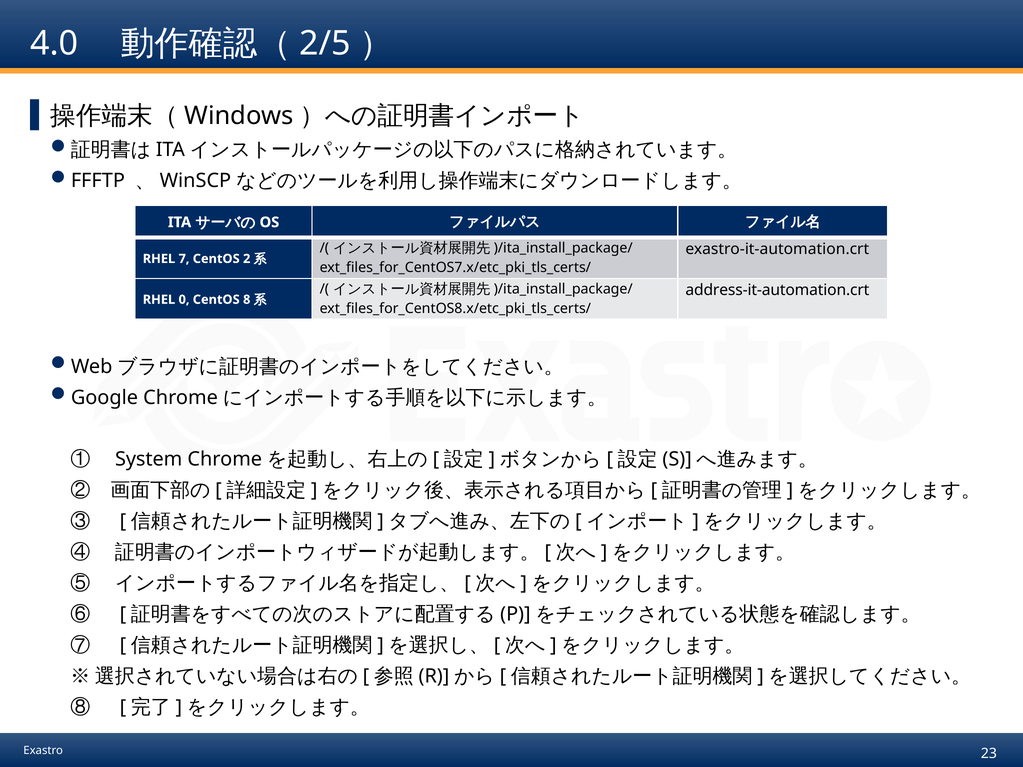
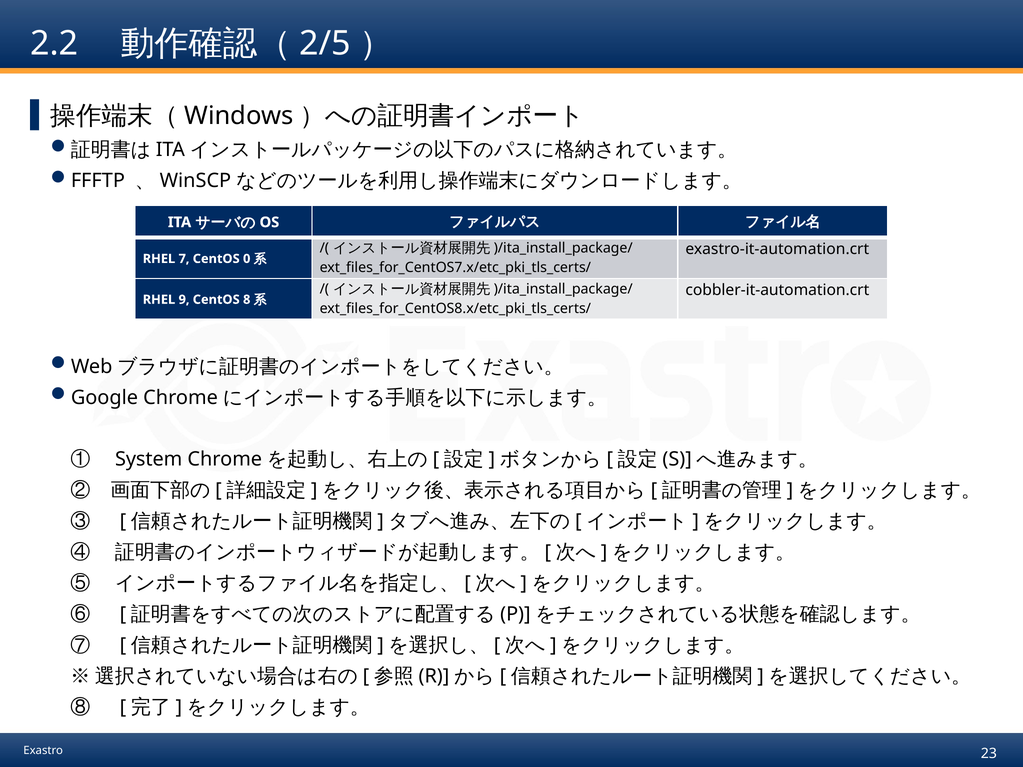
4.0: 4.0 -> 2.2 (54, 43)
2: 2 -> 0 (247, 259)
address-it-automation.crt: address-it-automation.crt -> cobbler-it-automation.crt (777, 290)
0: 0 -> 9 (184, 300)
